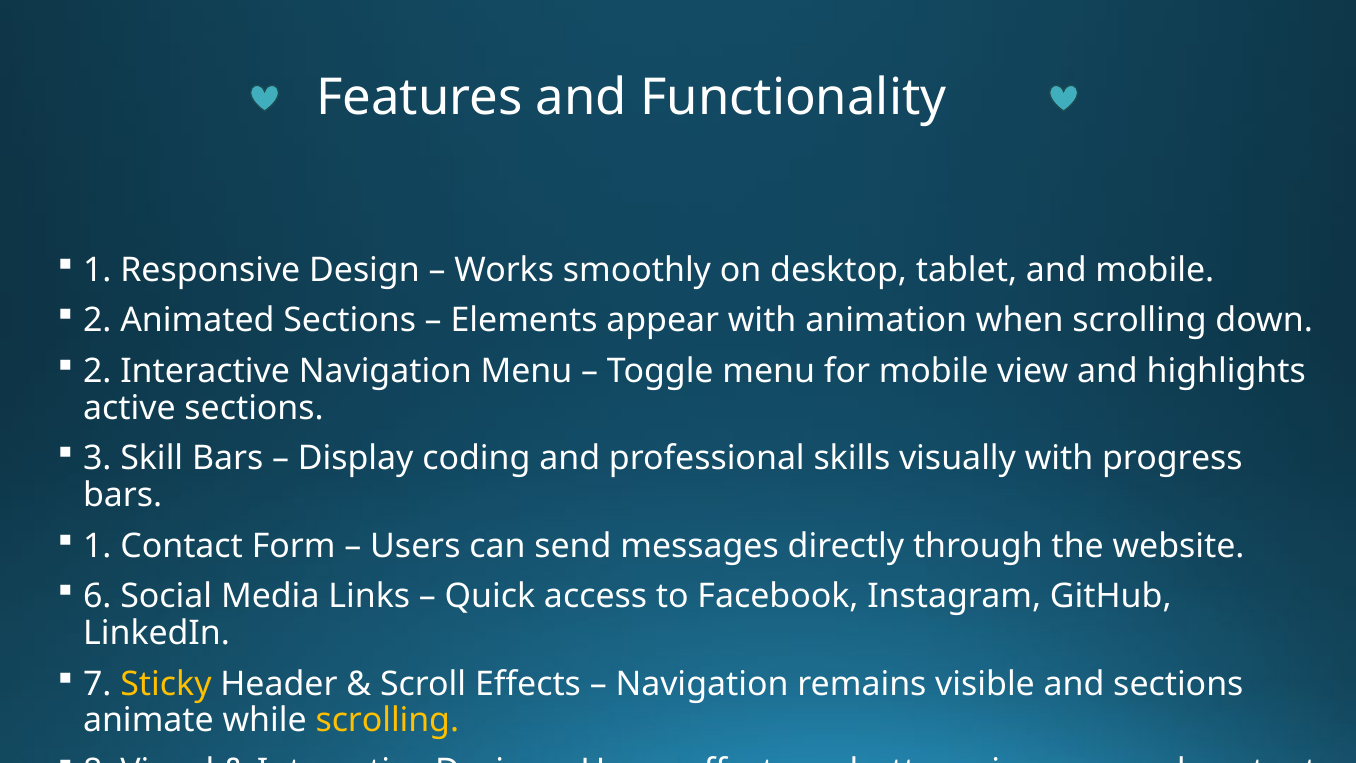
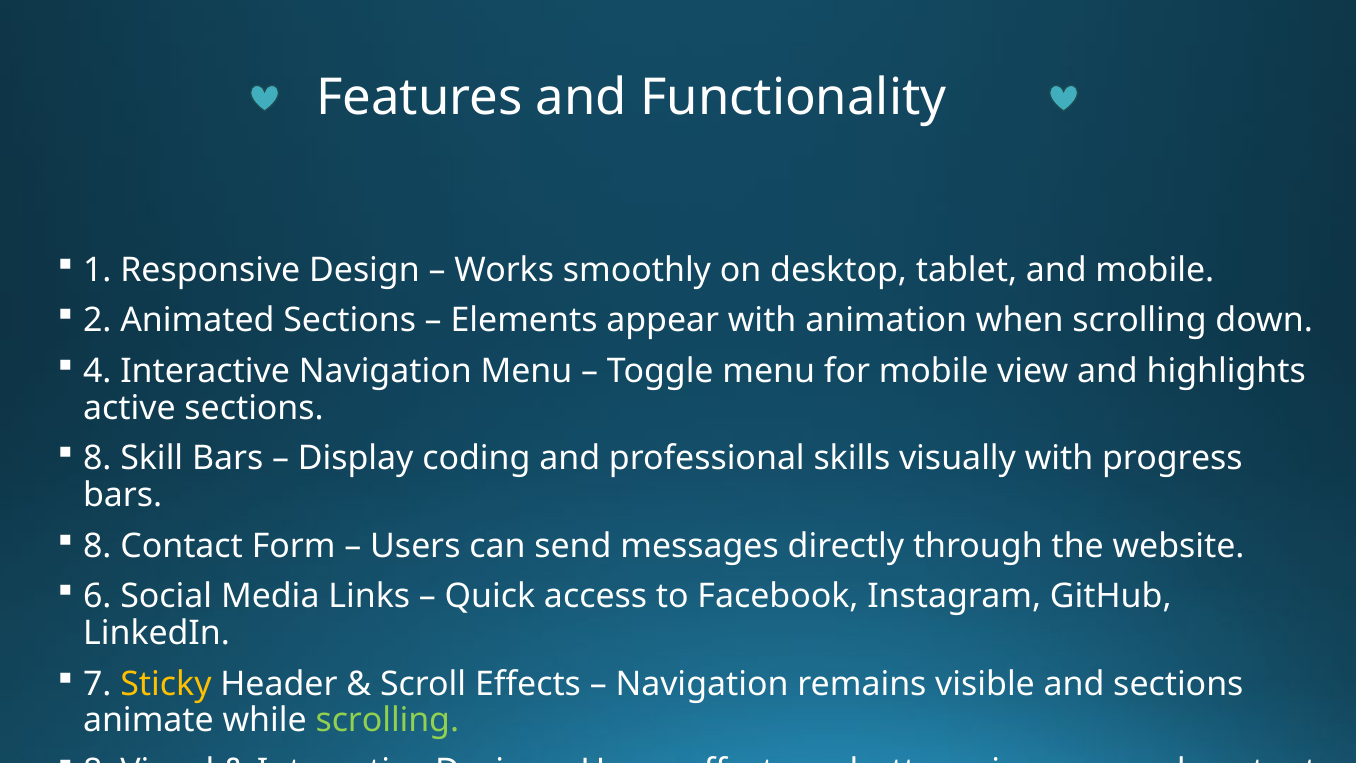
2: 2 -> 4 (97, 371)
3: 3 -> 8 (97, 459)
1: 1 -> 8 (97, 546)
scrolling colour: yellow -> light green (387, 720)
